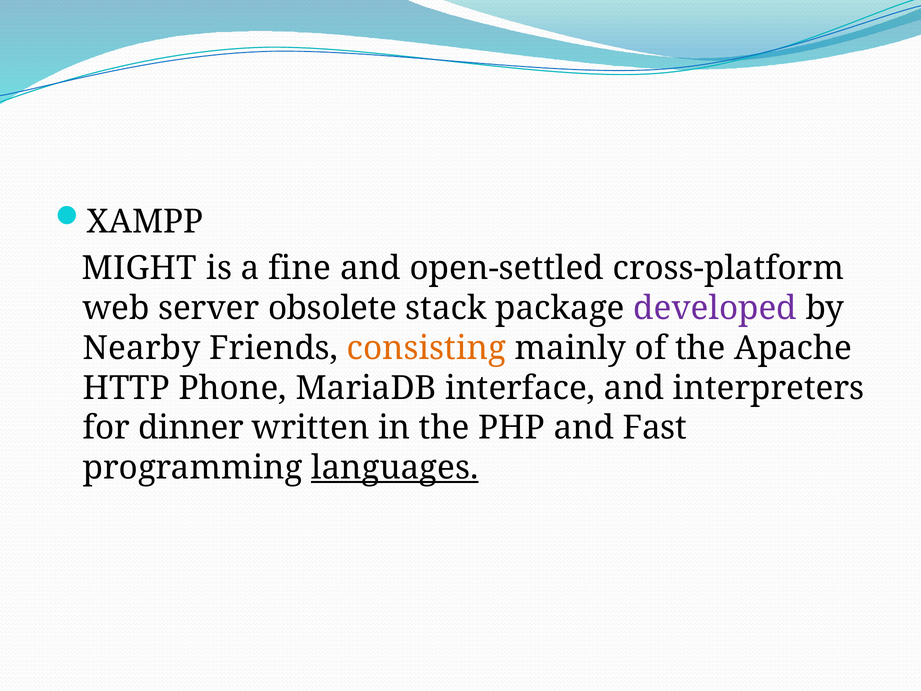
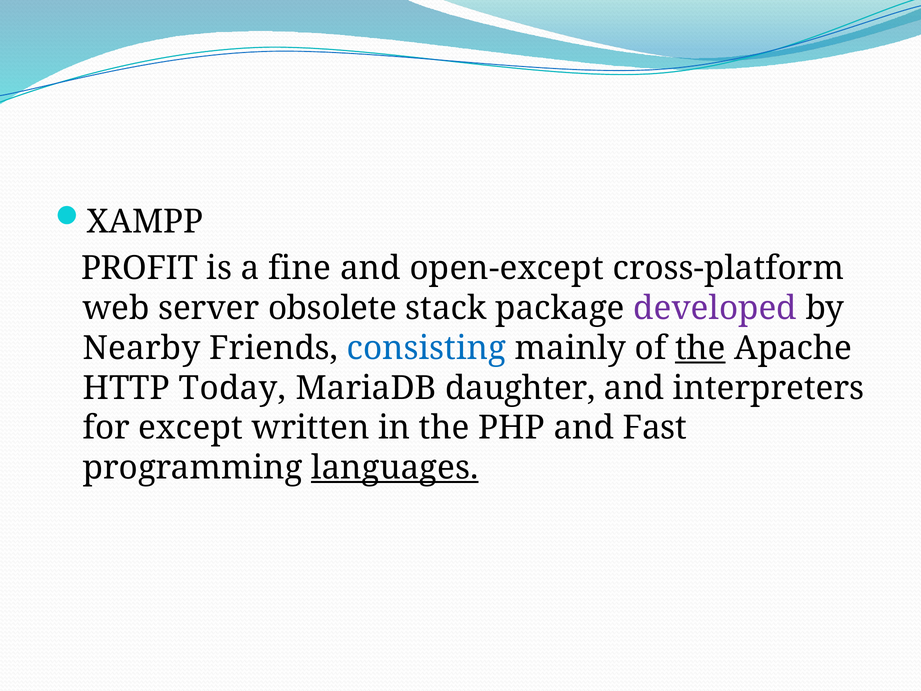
MIGHT: MIGHT -> PROFIT (140, 268)
open-settled: open-settled -> open-except (507, 268)
consisting colour: orange -> blue (427, 348)
the underline: none -> present (700, 348)
Phone: Phone -> Today (233, 388)
interface: interface -> daughter (520, 388)
dinner: dinner -> except (191, 428)
